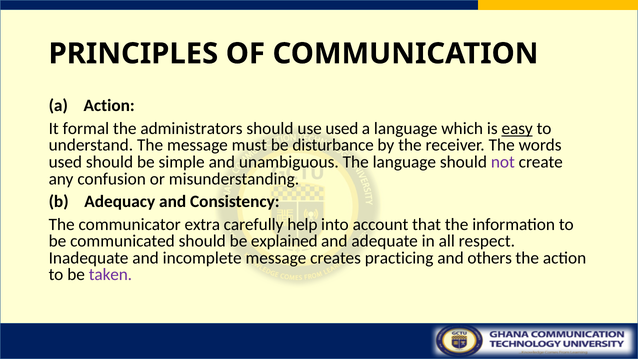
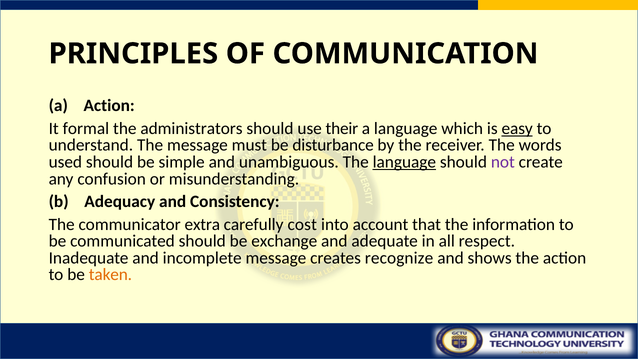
use used: used -> their (342, 128)
language underline: none -> present (404, 162)
help: help -> cost (302, 224)
explained: explained -> exchange (284, 241)
practicing: practicing -> recognize (399, 258)
others: others -> shows (490, 258)
taken colour: purple -> orange (110, 275)
